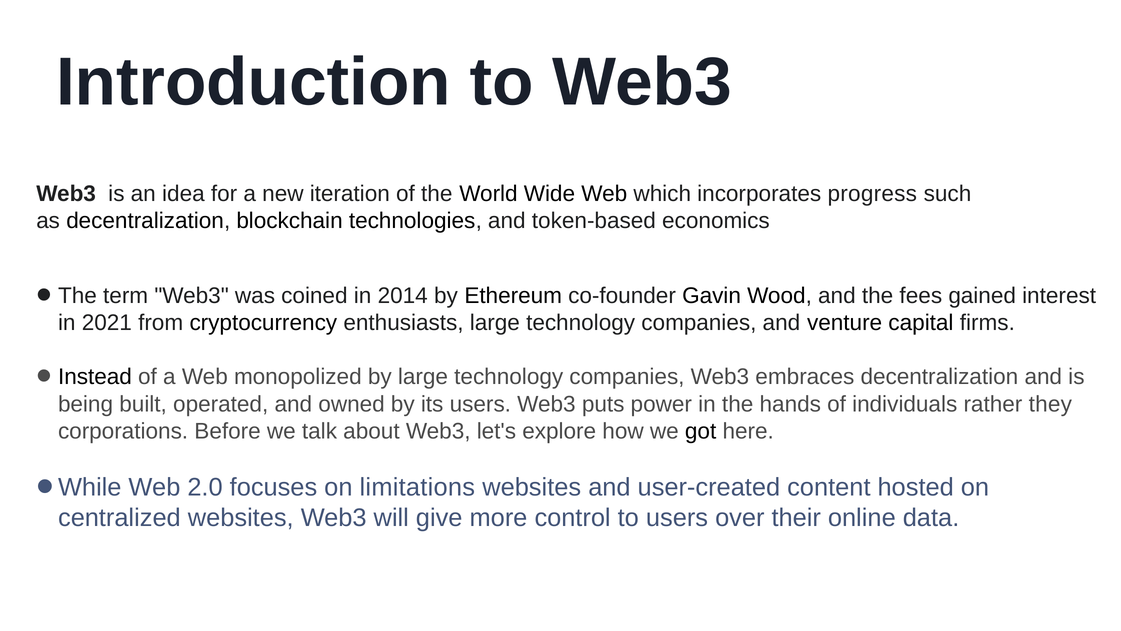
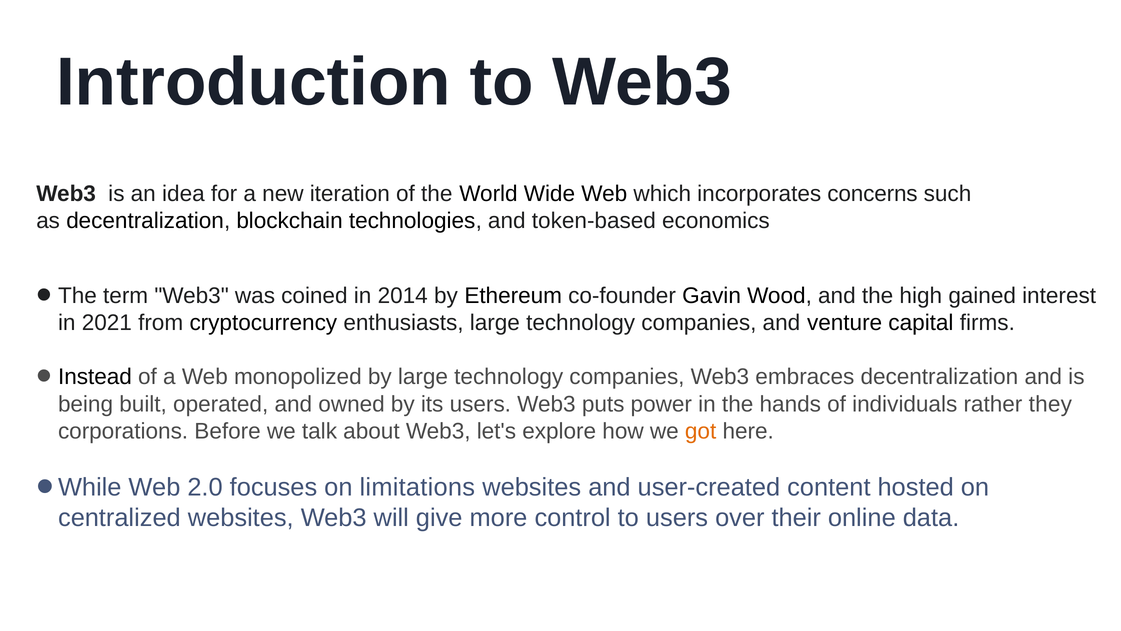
progress: progress -> concerns (872, 194)
fees: fees -> high (921, 295)
got colour: black -> orange (701, 431)
